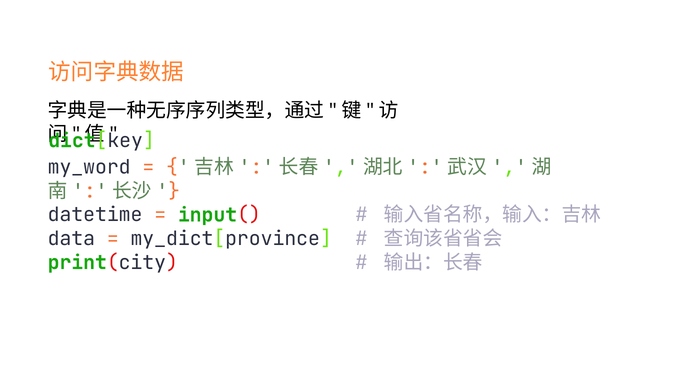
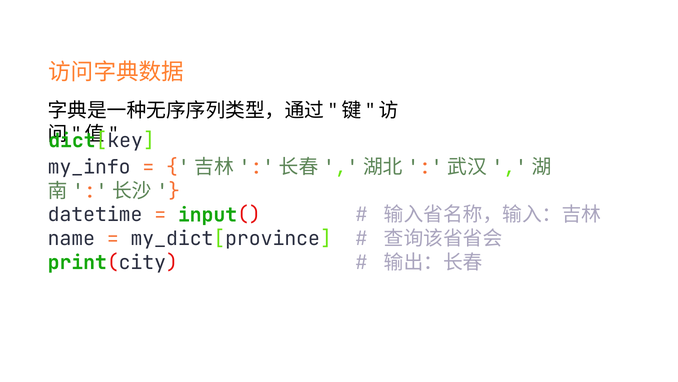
my_word: my_word -> my_info (89, 167)
data: data -> name (71, 238)
